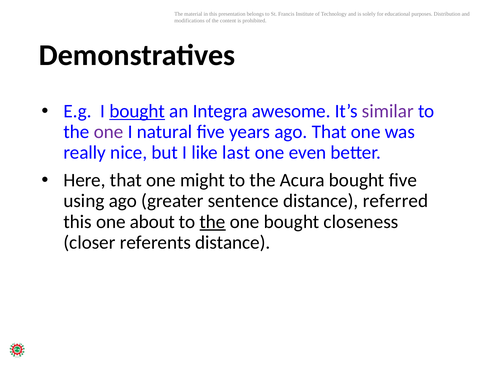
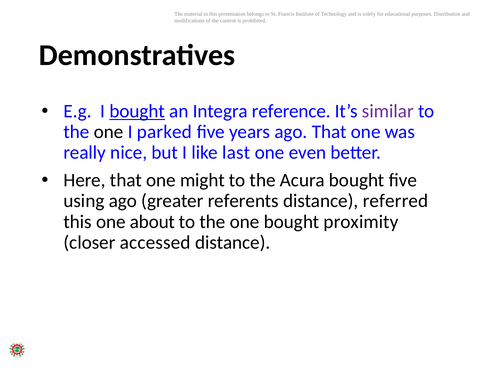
awesome: awesome -> reference (291, 111)
one colour: purple -> black (109, 132)
natural: natural -> parked (164, 132)
sentence: sentence -> referents (243, 201)
the underline: present -> none (213, 222)
closeness: closeness -> proximity (361, 222)
referents: referents -> accessed (155, 242)
